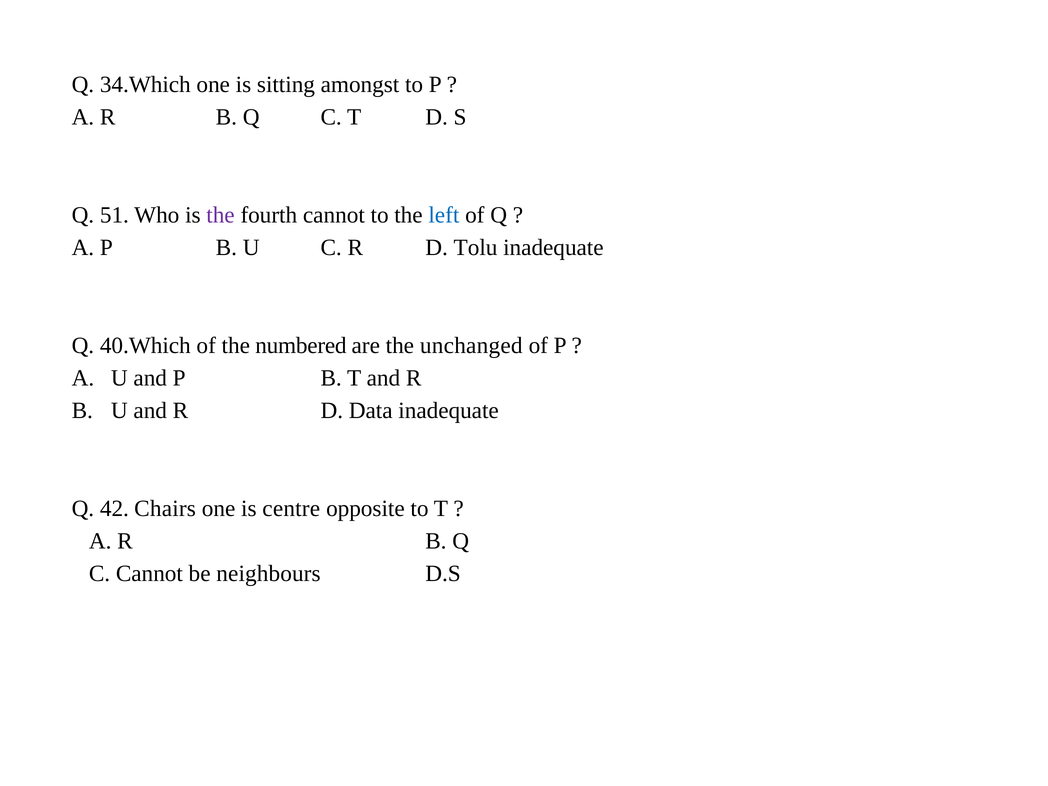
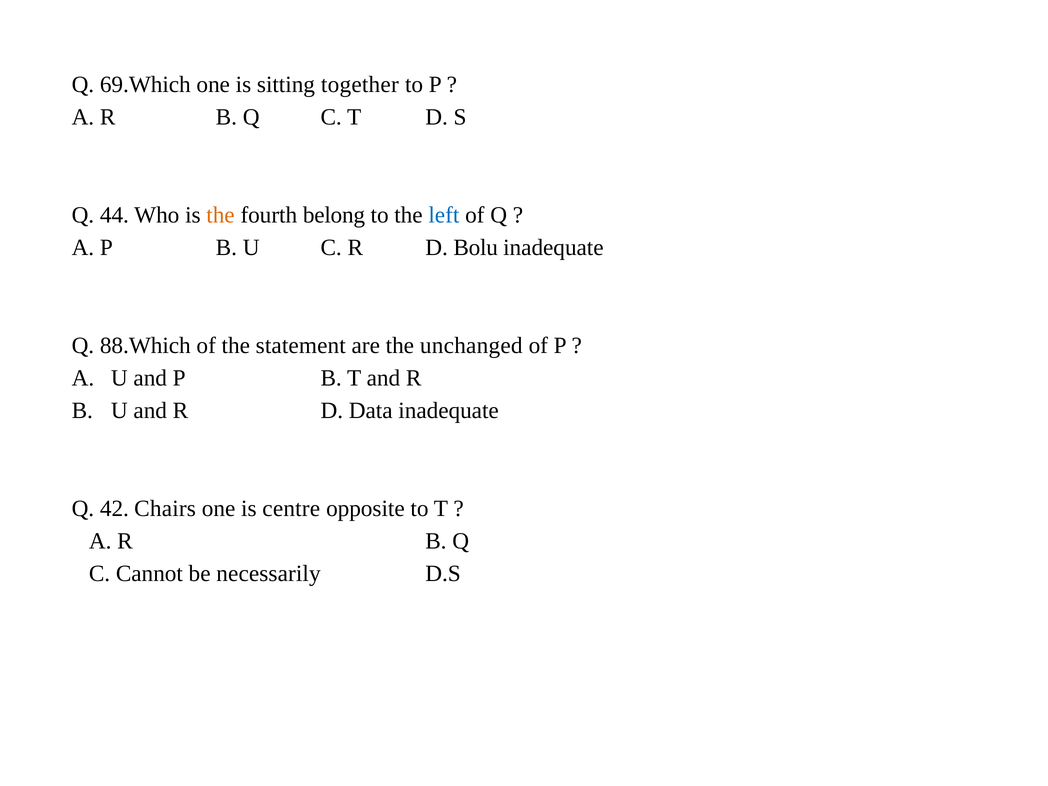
34.Which: 34.Which -> 69.Which (145, 85)
amongst: amongst -> together (360, 85)
51: 51 -> 44 (114, 215)
the colour: purple -> orange (221, 215)
fourth cannot: cannot -> belong (334, 215)
Tolu: Tolu -> Bolu (476, 248)
40.Which: 40.Which -> 88.Which (145, 345)
numbered: numbered -> statement (301, 345)
neighbours: neighbours -> necessarily (269, 574)
